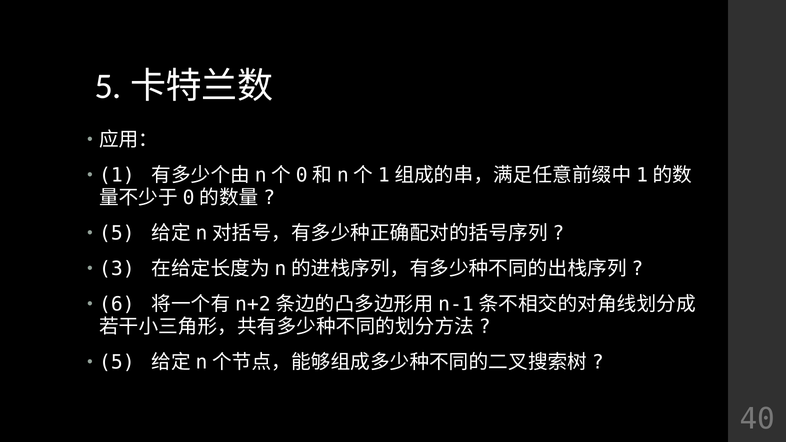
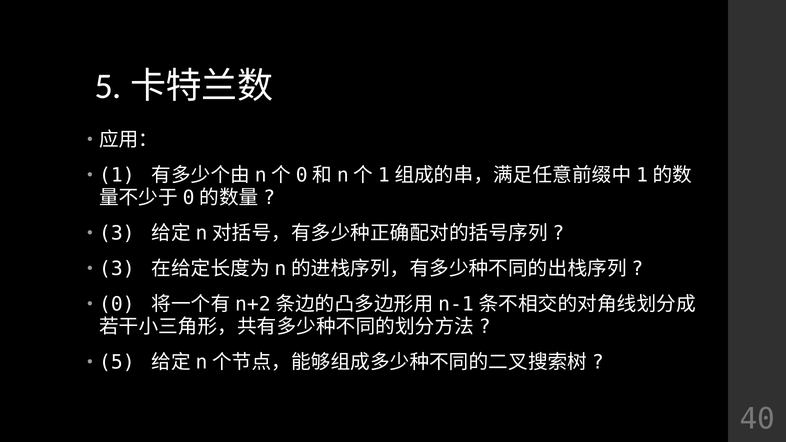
5: 5 -> 3 (117, 233)
6: 6 -> 0 (117, 304)
